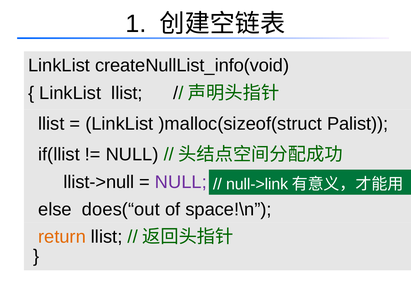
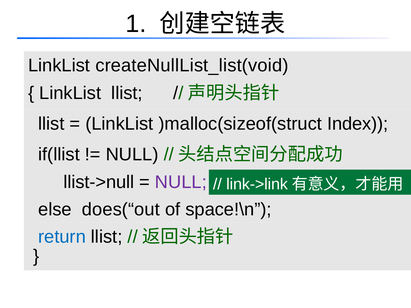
createNullList_info(void: createNullList_info(void -> createNullList_list(void (192, 66)
Palist: Palist -> Index (358, 124)
null->link: null->link -> link->link (257, 184)
return colour: orange -> blue (62, 237)
